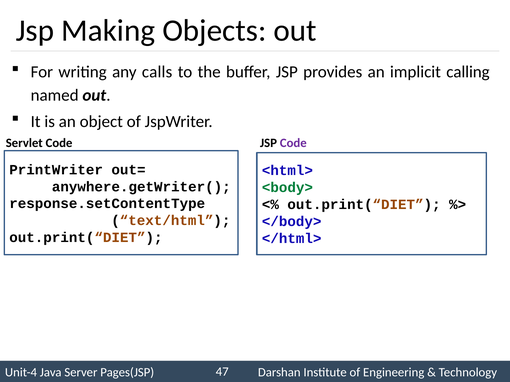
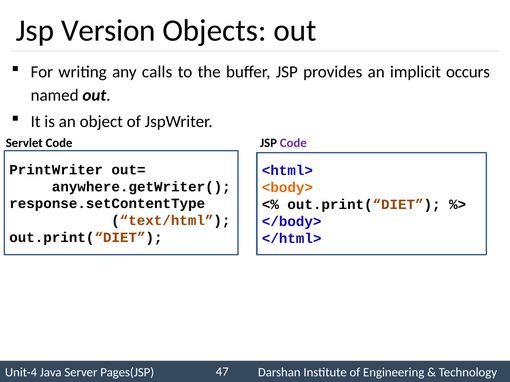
Making: Making -> Version (108, 31)
calling: calling -> occurs (468, 72)
<body> colour: green -> orange (287, 188)
